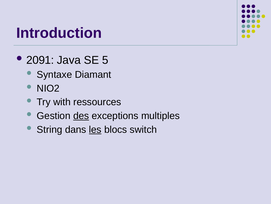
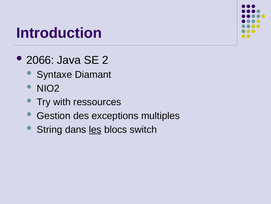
2091: 2091 -> 2066 (40, 60)
5: 5 -> 2 (105, 60)
des underline: present -> none (81, 115)
